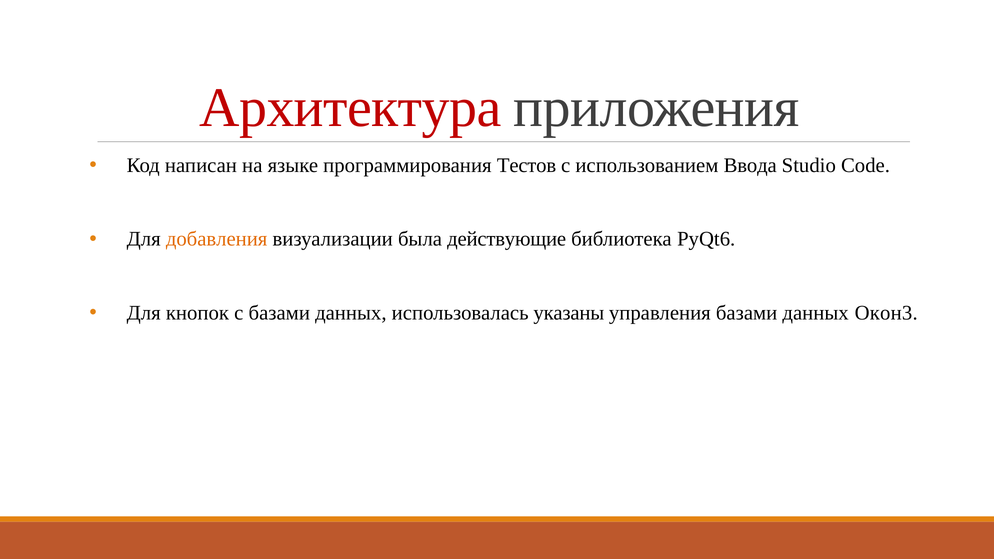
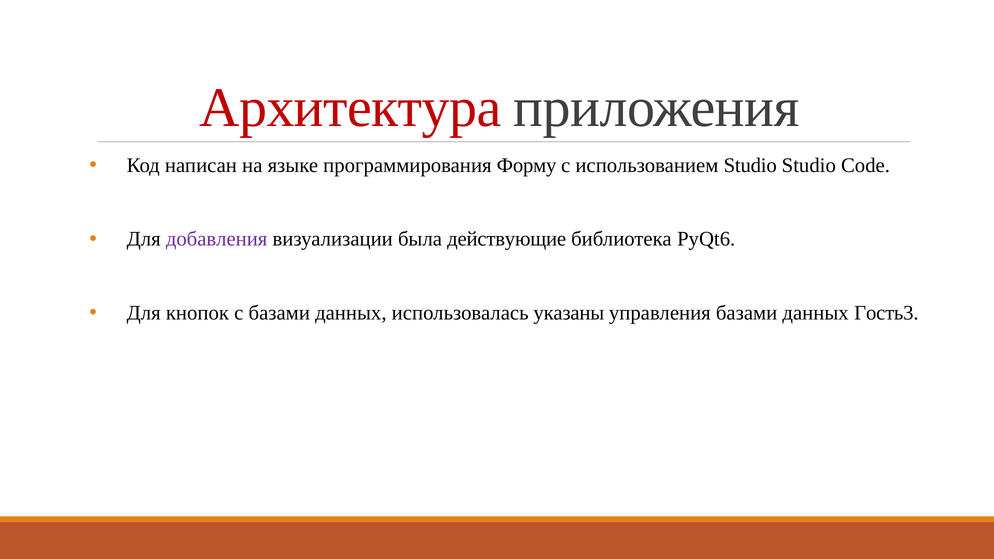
Тестов: Тестов -> Форму (527, 165)
использованием Ввода: Ввода -> Studio (750, 165)
добавления colour: orange -> purple (217, 239)
Окон3: Окон3 -> Гость3 (886, 313)
